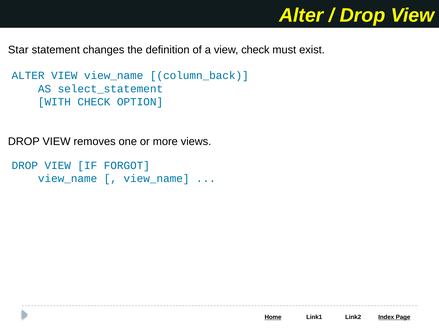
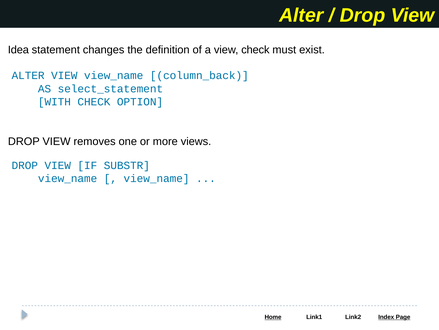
Star: Star -> Idea (18, 50)
FORGOT: FORGOT -> SUBSTR (127, 165)
